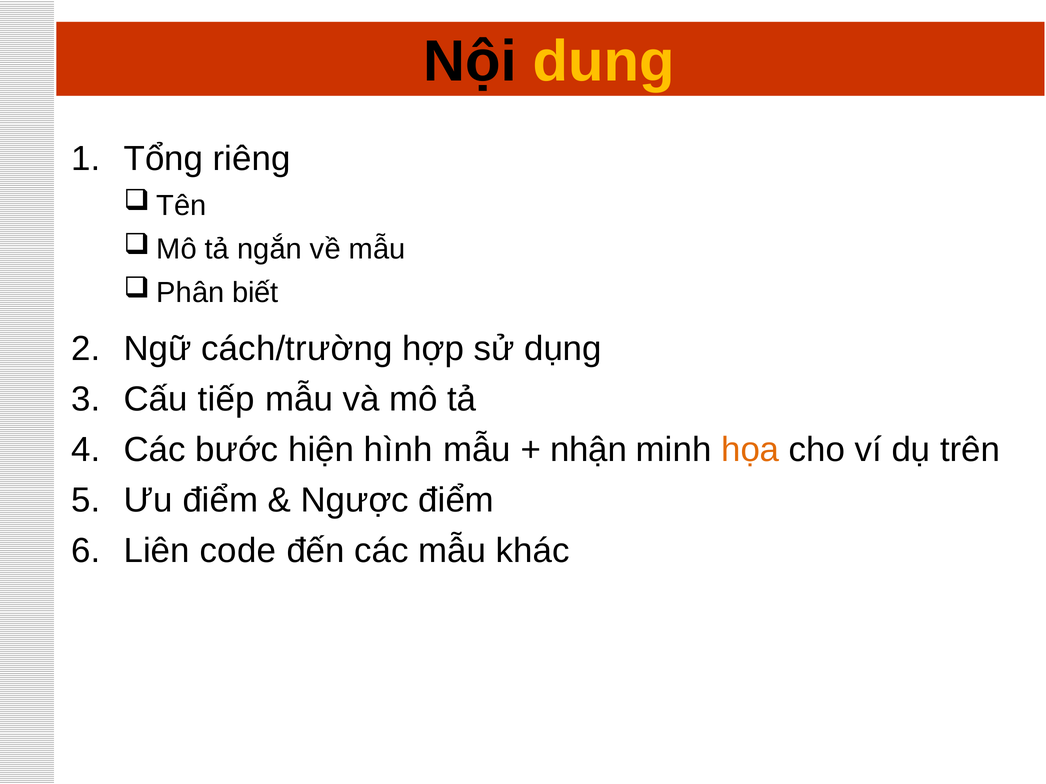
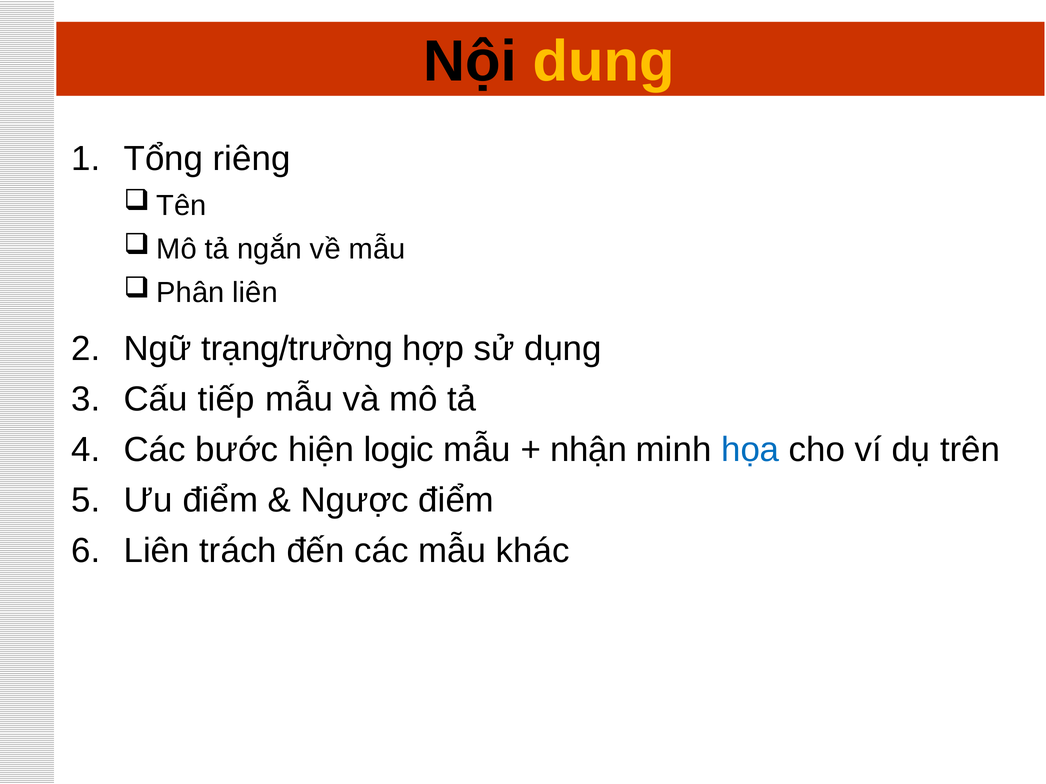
biết: biết -> liên (255, 293)
cách/trường: cách/trường -> trạng/trường (297, 349)
hình: hình -> logic (399, 450)
họa colour: orange -> blue (750, 450)
code: code -> trách (238, 551)
